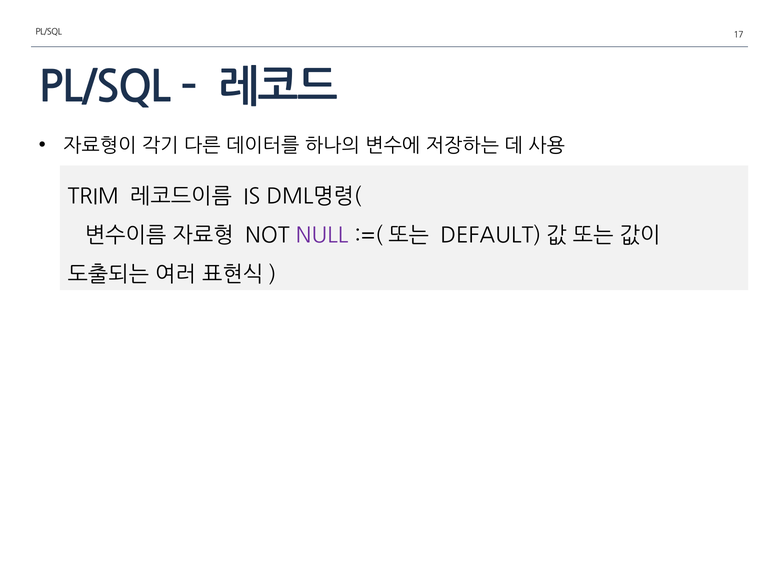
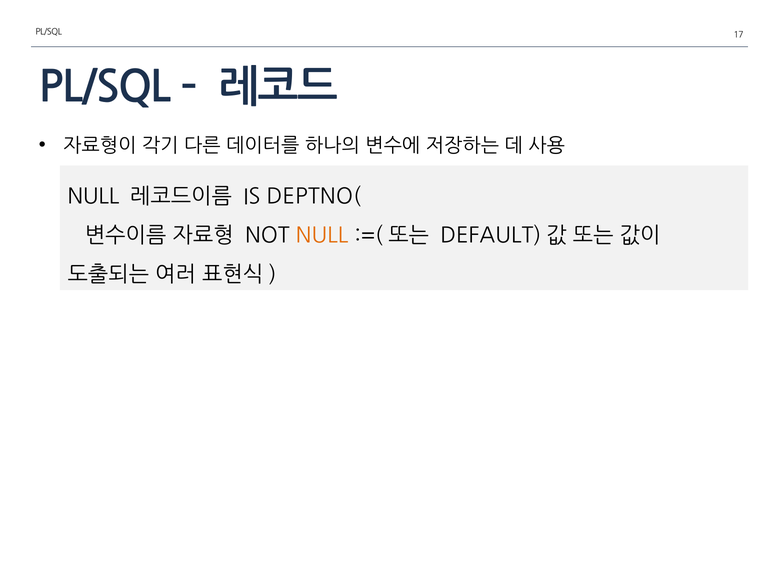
TRIM: TRIM -> NULL (93, 197)
DML명령(: DML명령( -> DEPTNO( (314, 197)
NULL colour: purple -> orange (322, 236)
